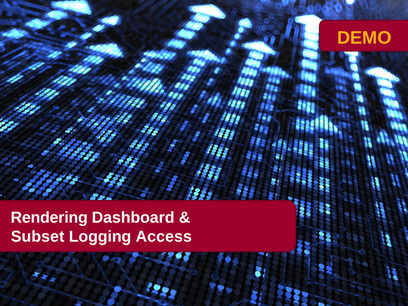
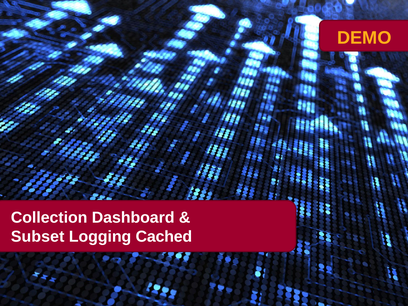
Rendering: Rendering -> Collection (49, 218)
Access: Access -> Cached (164, 237)
